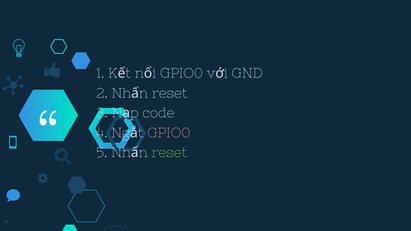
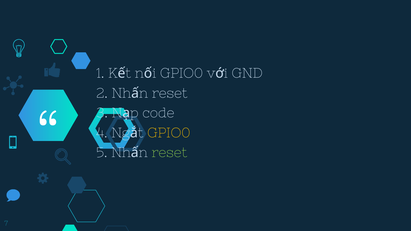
GPIO0 colour: pink -> yellow (169, 133)
